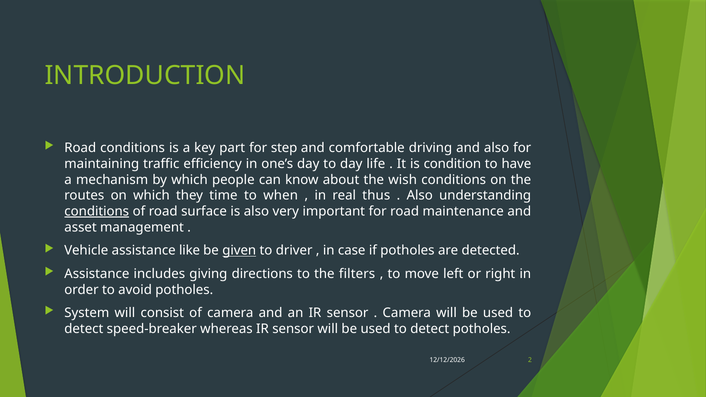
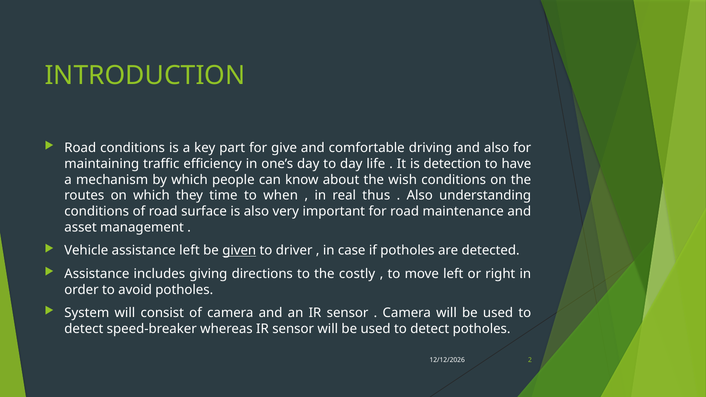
step: step -> give (284, 148)
condition: condition -> detection (452, 164)
conditions underline: present -> none (97, 211)
assistance like: like -> left (189, 251)
filters: filters -> costly (357, 274)
